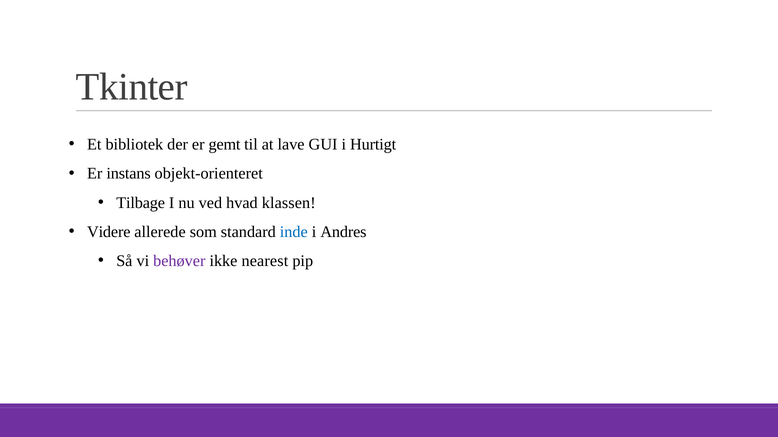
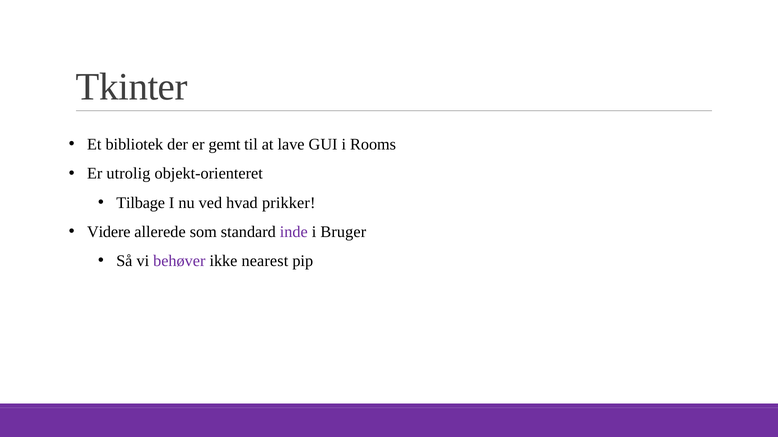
Hurtigt: Hurtigt -> Rooms (373, 145)
instans: instans -> utrolig (128, 174)
klassen: klassen -> prikker (289, 203)
inde colour: blue -> purple (294, 232)
Andres: Andres -> Bruger (343, 232)
